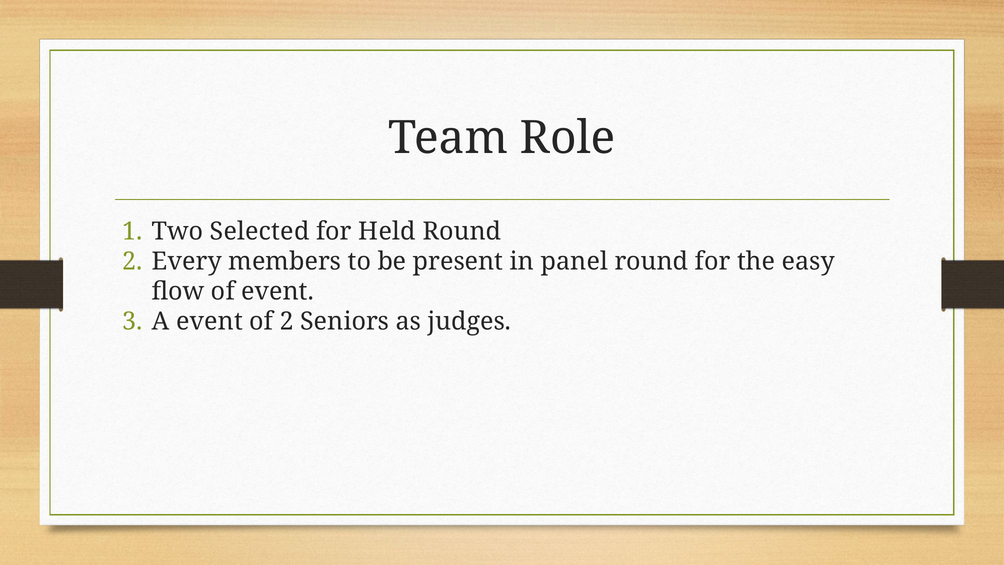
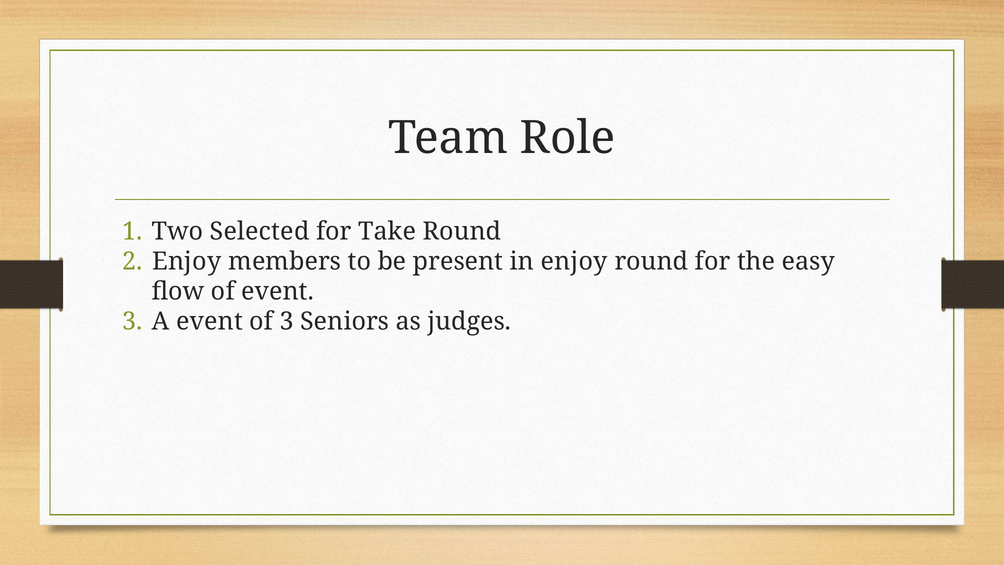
Held: Held -> Take (387, 231)
Every: Every -> Enjoy (187, 261)
in panel: panel -> enjoy (574, 261)
of 2: 2 -> 3 (287, 322)
